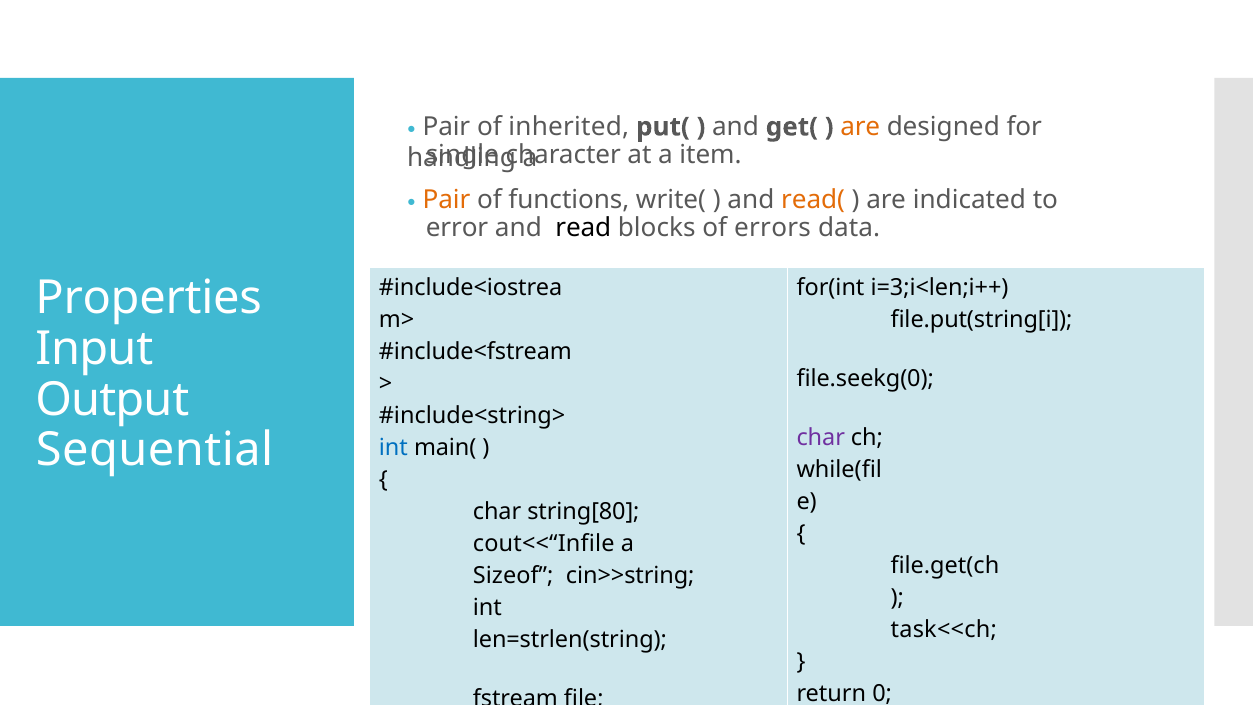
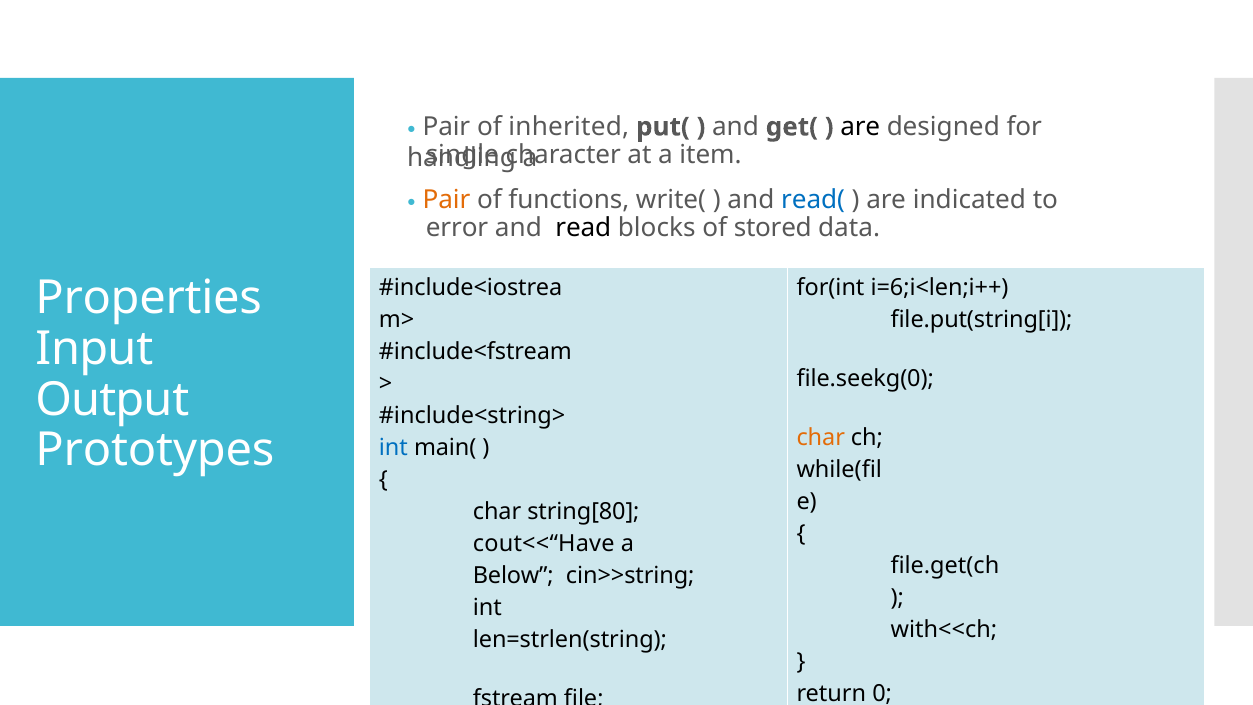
are colour: orange -> black (860, 127)
read( colour: orange -> blue (813, 199)
errors: errors -> stored (773, 228)
i=3;i<len;i++: i=3;i<len;i++ -> i=6;i<len;i++ (940, 288)
char colour: purple -> orange (821, 438)
Sequential: Sequential -> Prototypes (155, 450)
cout<<“Infile: cout<<“Infile -> cout<<“Have (544, 543)
Sizeof: Sizeof -> Below (513, 575)
task<<ch: task<<ch -> with<<ch (944, 630)
